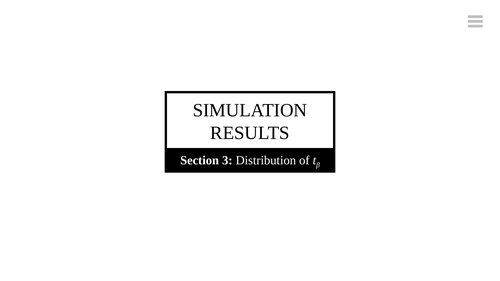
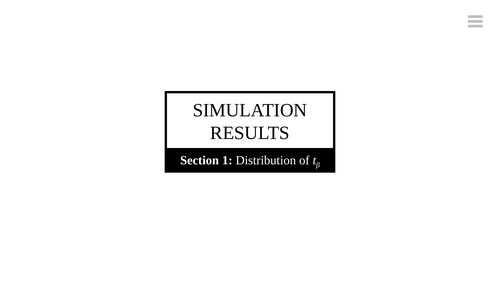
3: 3 -> 1 (227, 160)
